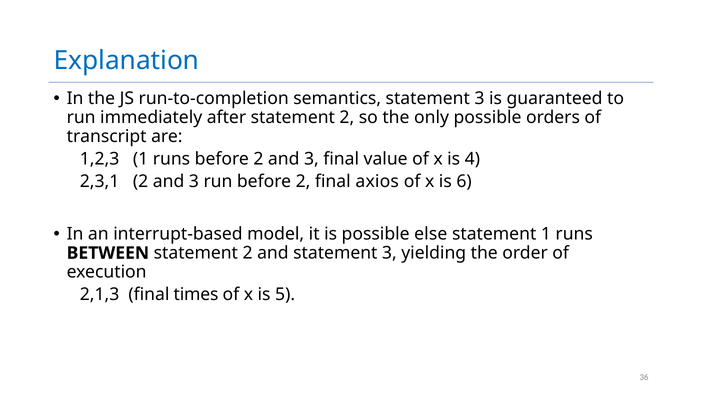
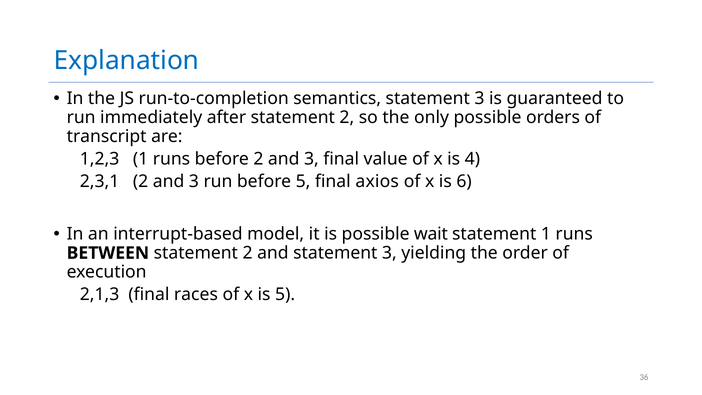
run before 2: 2 -> 5 (303, 181)
else: else -> wait (431, 234)
times: times -> races (196, 294)
